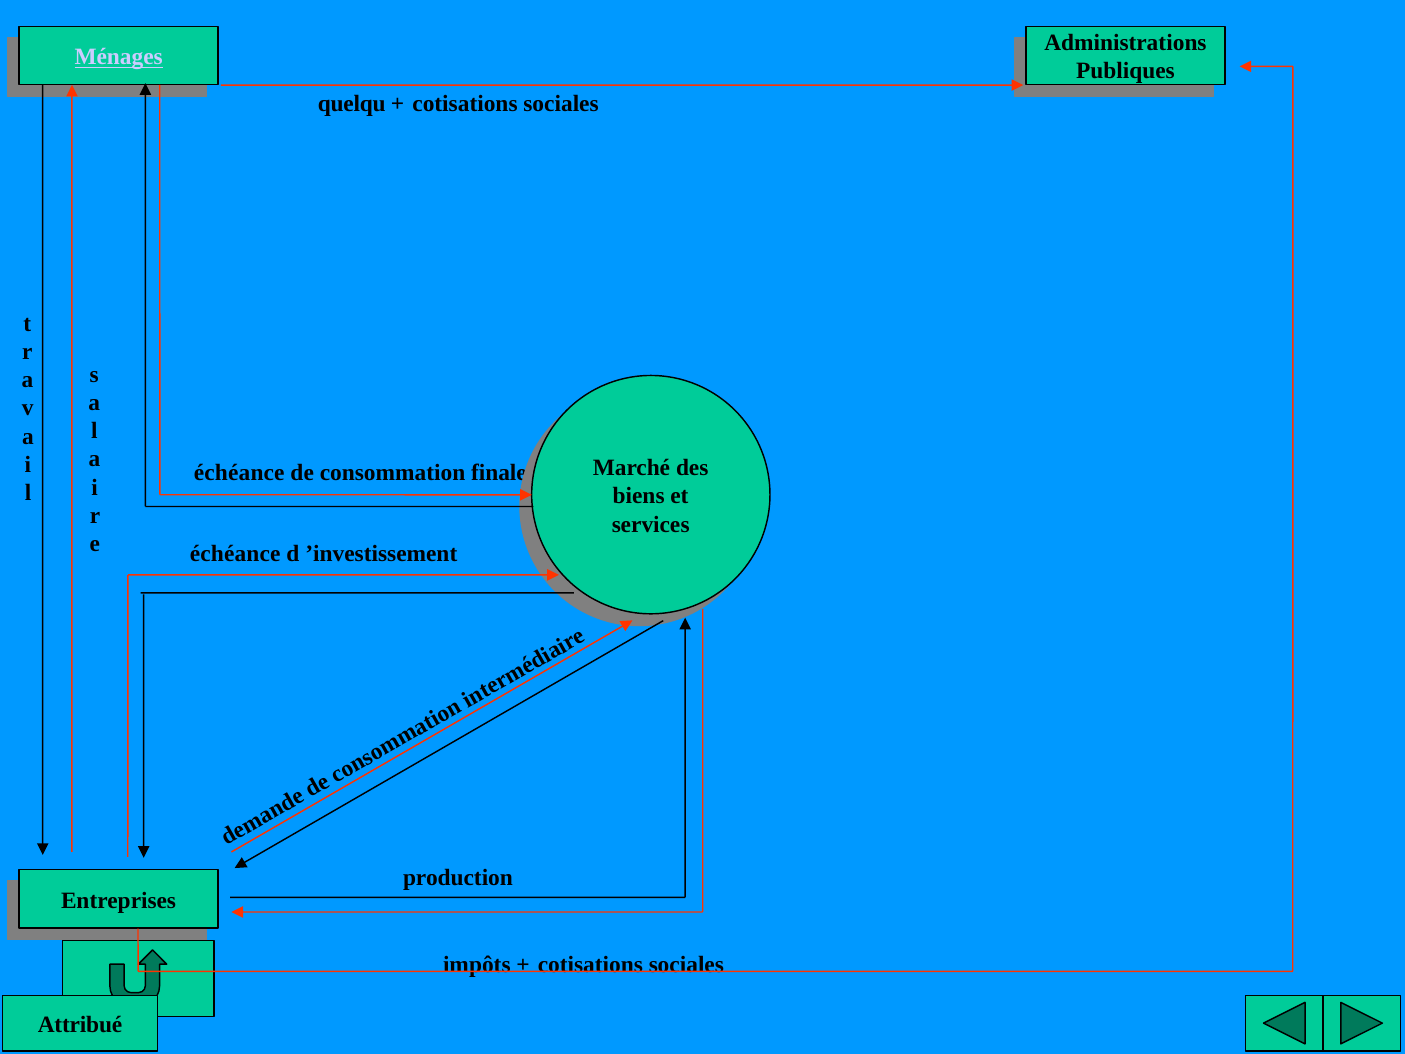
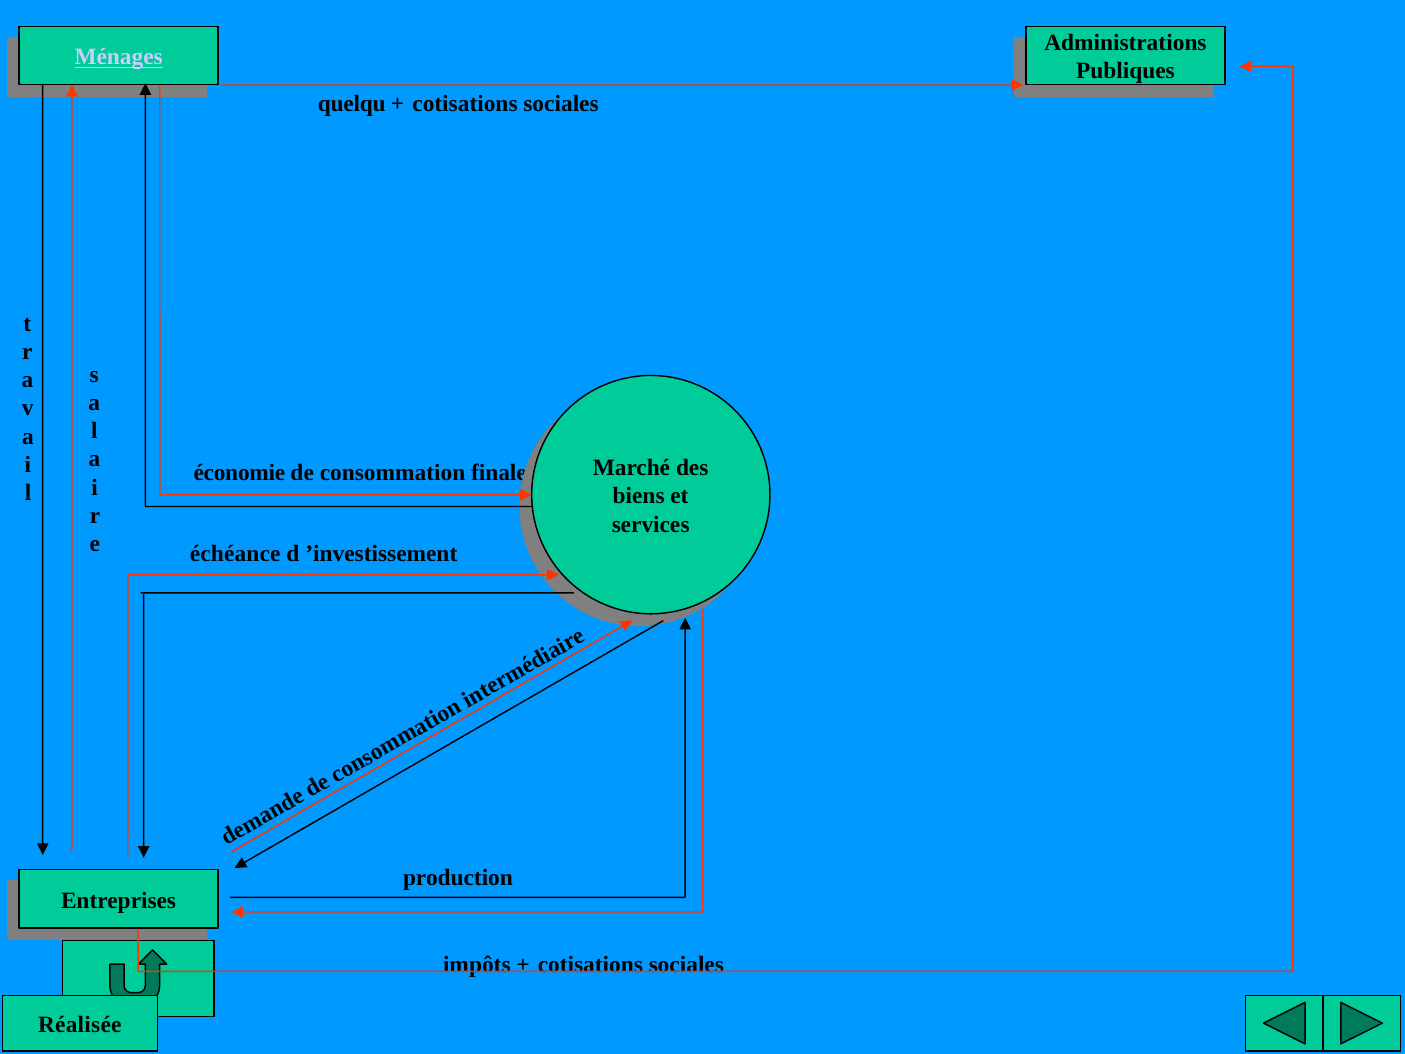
échéance: échéance -> économie (239, 473)
Attribué: Attribué -> Réalisée (80, 1025)
